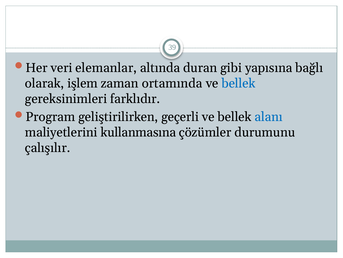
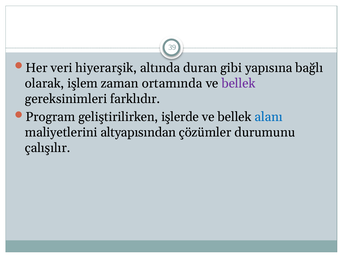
elemanlar: elemanlar -> hiyerarşik (106, 68)
bellek colour: blue -> purple (238, 83)
geçerli: geçerli -> işlerde (180, 117)
kullanmasına: kullanmasına -> altyapısından (138, 132)
